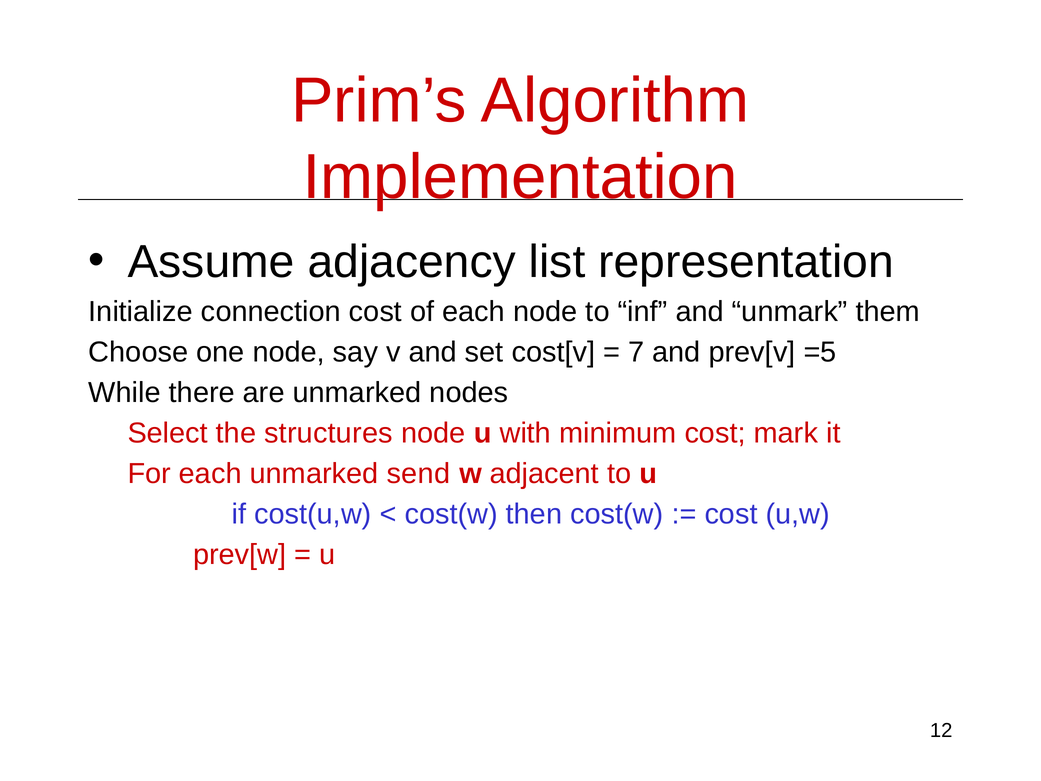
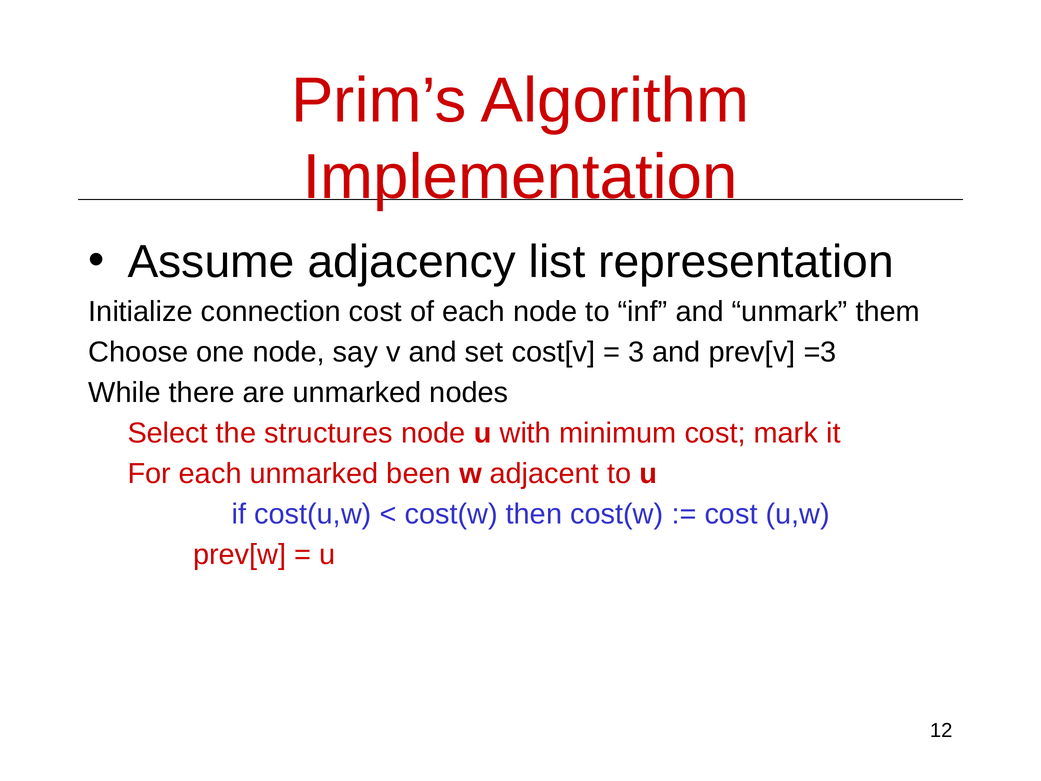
7: 7 -> 3 (636, 352)
=5: =5 -> =3 (820, 352)
send: send -> been (419, 473)
